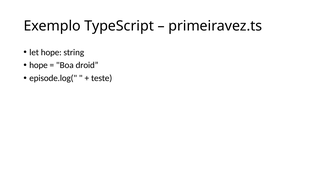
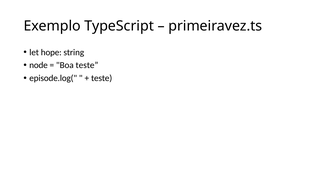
hope: hope -> node (38, 65)
Boa droid: droid -> teste (87, 65)
